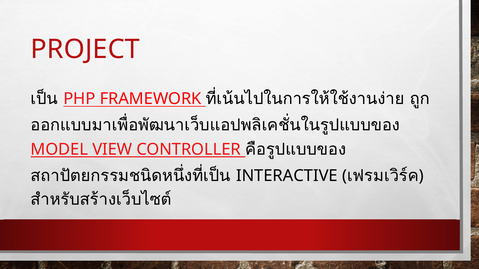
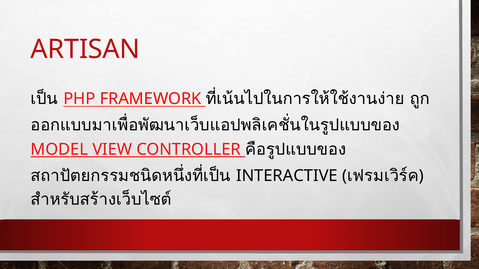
PROJECT: PROJECT -> ARTISAN (85, 49)
